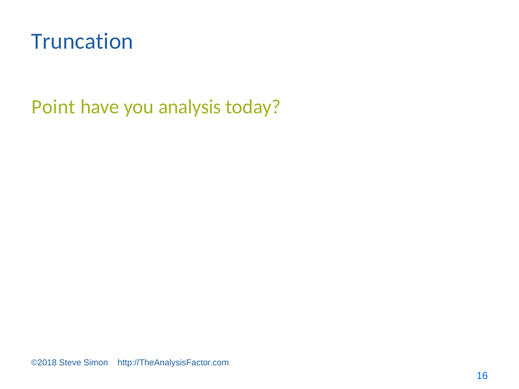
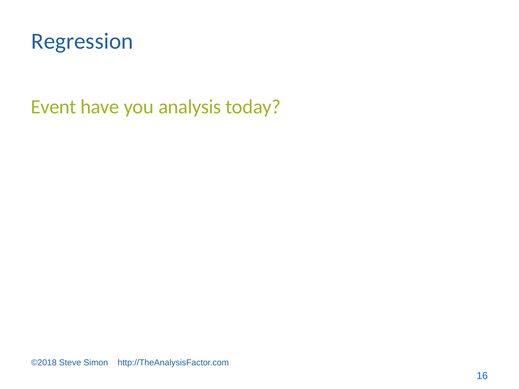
Truncation: Truncation -> Regression (82, 41)
Point: Point -> Event (54, 107)
